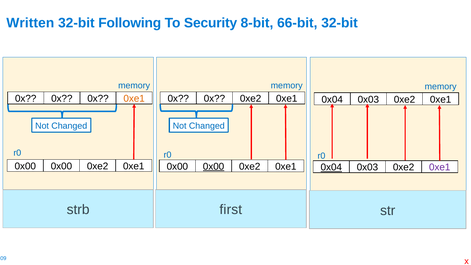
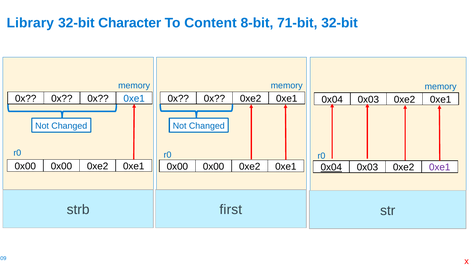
Written: Written -> Library (30, 23)
Following: Following -> Character (130, 23)
Security: Security -> Content (210, 23)
66-bit: 66-bit -> 71-bit (297, 23)
0xe1 colour: orange -> blue (134, 99)
0x00 underline: present -> none (214, 166)
